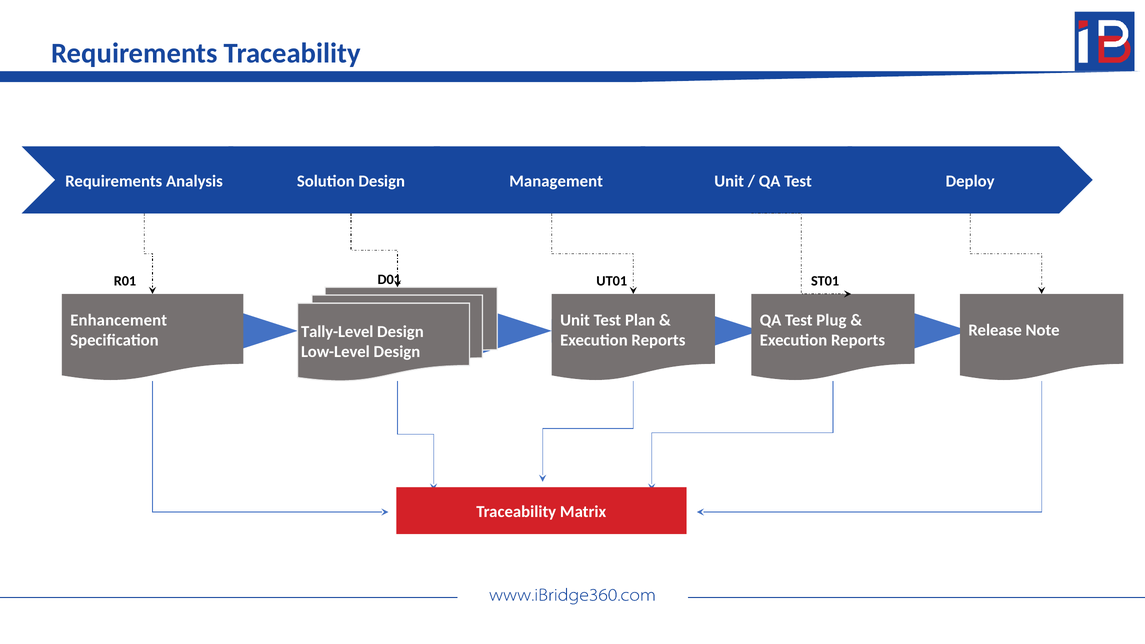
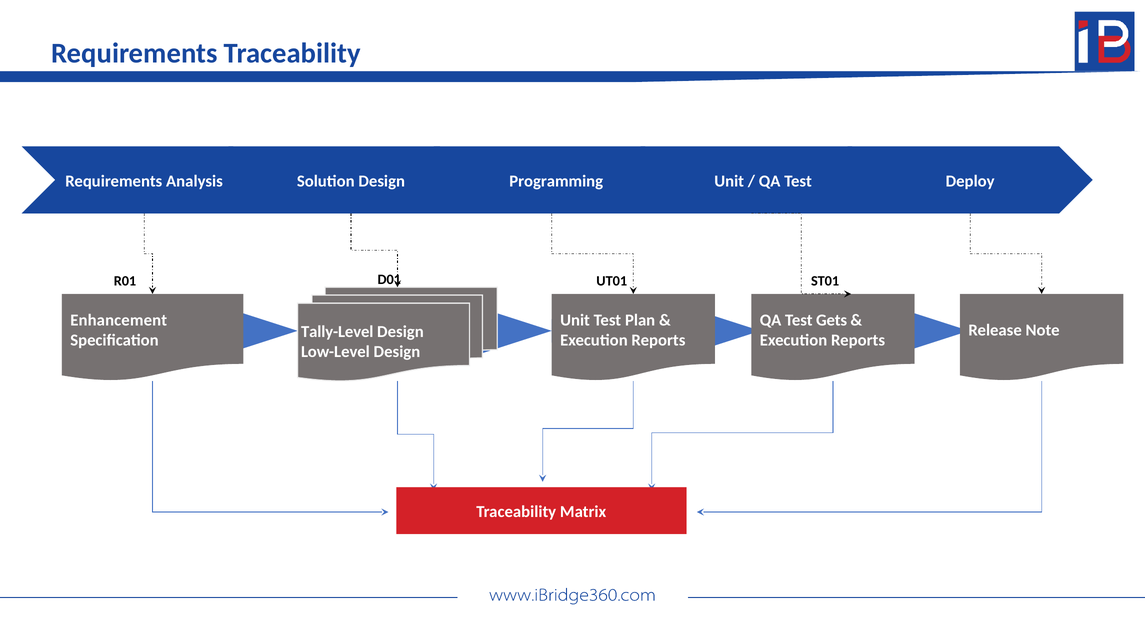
Management: Management -> Programming (556, 181)
Plug: Plug -> Gets (832, 320)
